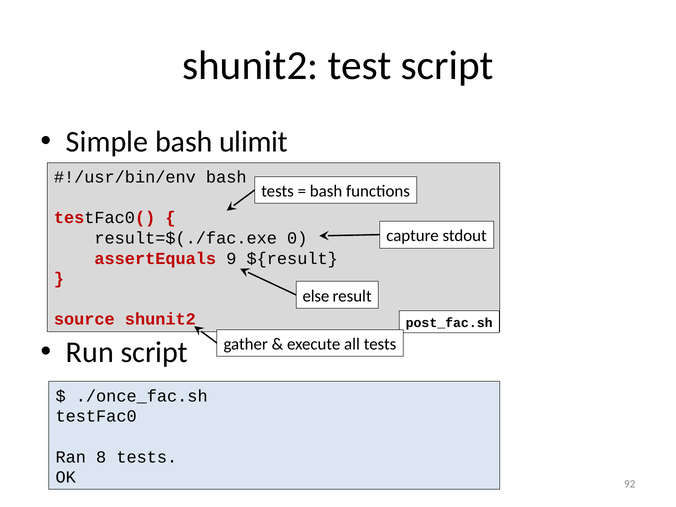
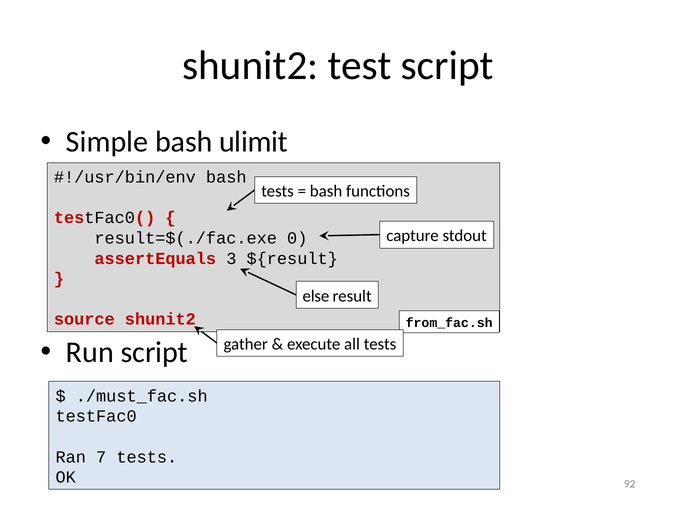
9: 9 -> 3 (231, 258)
post_fac.sh: post_fac.sh -> from_fac.sh (449, 323)
./once_fac.sh: ./once_fac.sh -> ./must_fac.sh (142, 396)
8: 8 -> 7 (101, 457)
